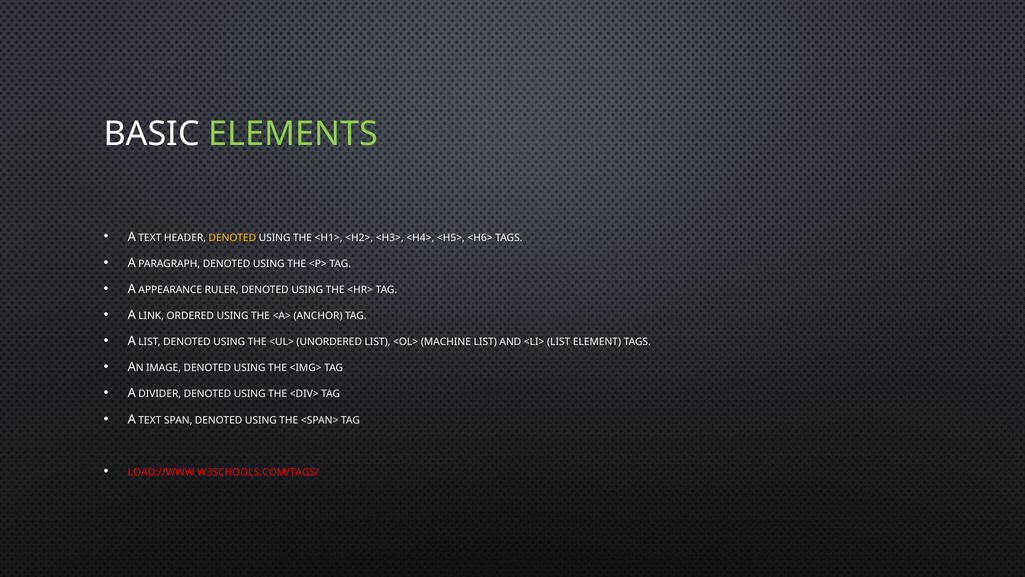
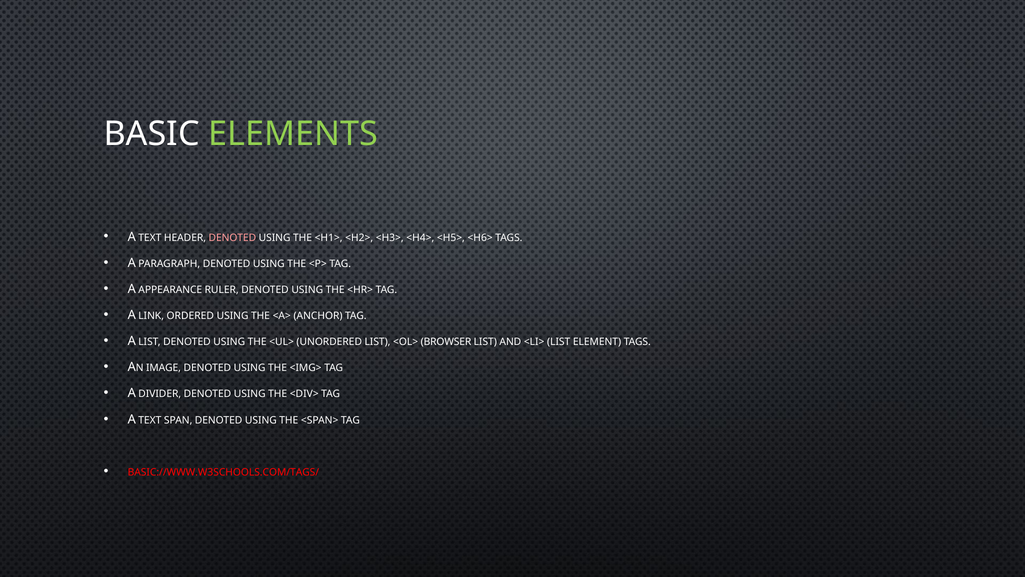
DENOTED colour: yellow -> pink (232, 237)
MACHINE: MACHINE -> BROWSER (446, 342)
LOAD://WWW.W3SCHOOLS.COM/TAGS/: LOAD://WWW.W3SCHOOLS.COM/TAGS/ -> BASIC://WWW.W3SCHOOLS.COM/TAGS/ (223, 472)
